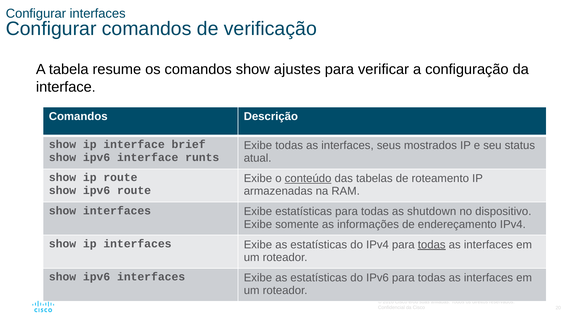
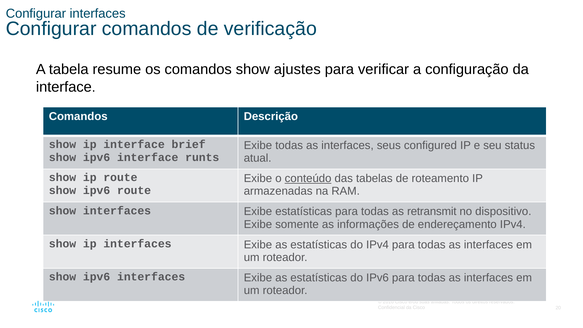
mostrados: mostrados -> configured (430, 145)
shutdown: shutdown -> retransmit (432, 212)
todas underline: present -> none (432, 245)
